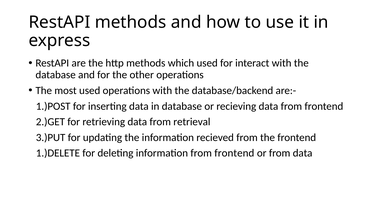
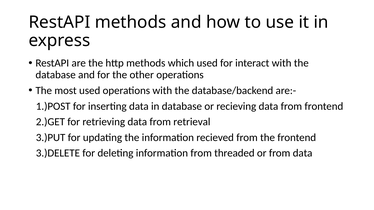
1.)DELETE: 1.)DELETE -> 3.)DELETE (58, 153)
information from frontend: frontend -> threaded (234, 153)
